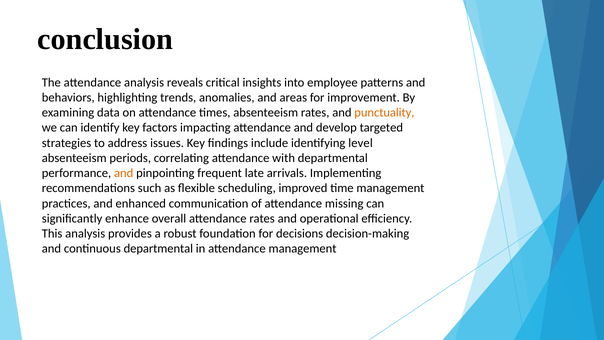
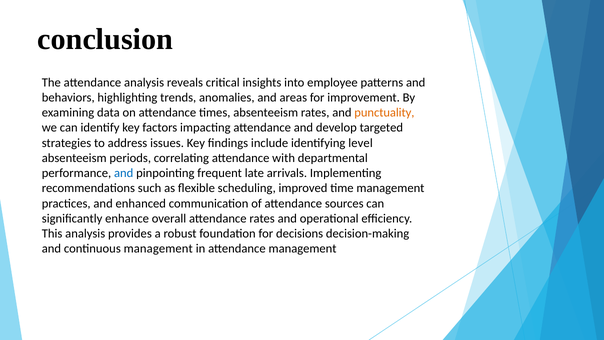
and colour: orange -> blue (124, 173)
missing: missing -> sources (344, 203)
continuous departmental: departmental -> management (158, 249)
